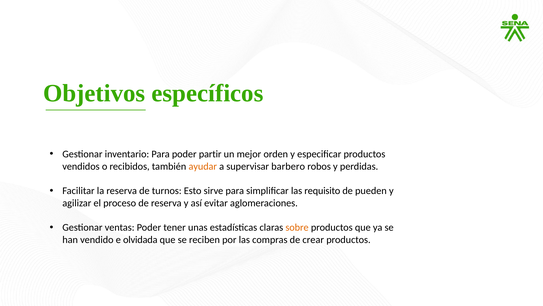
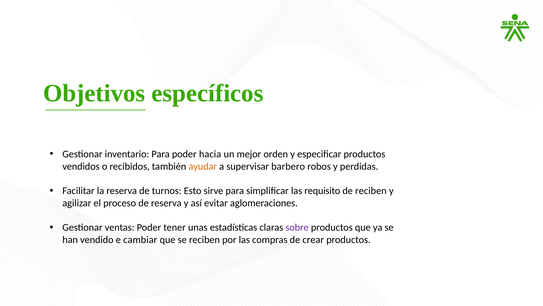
partir: partir -> hacia (210, 154)
de pueden: pueden -> reciben (371, 190)
sobre colour: orange -> purple (297, 227)
olvidada: olvidada -> cambiar (140, 239)
